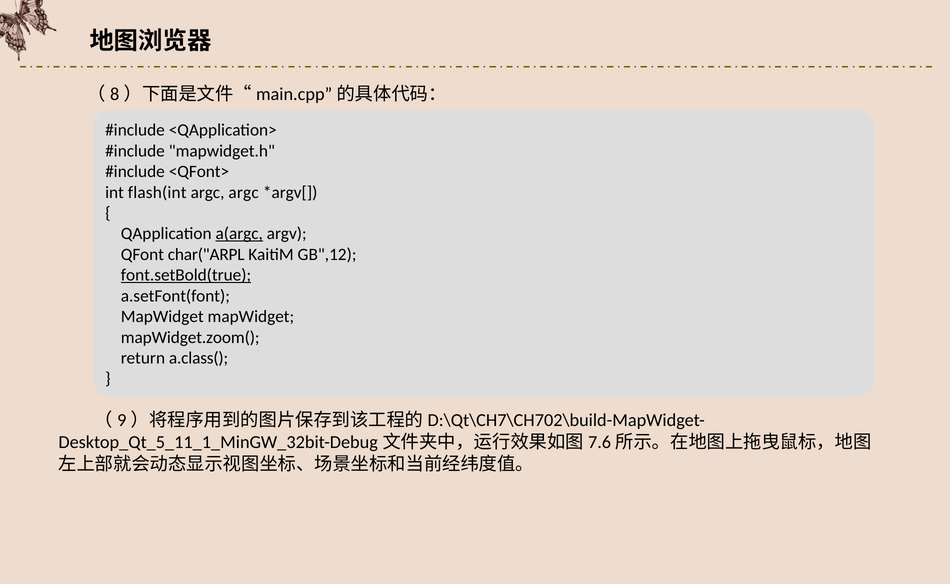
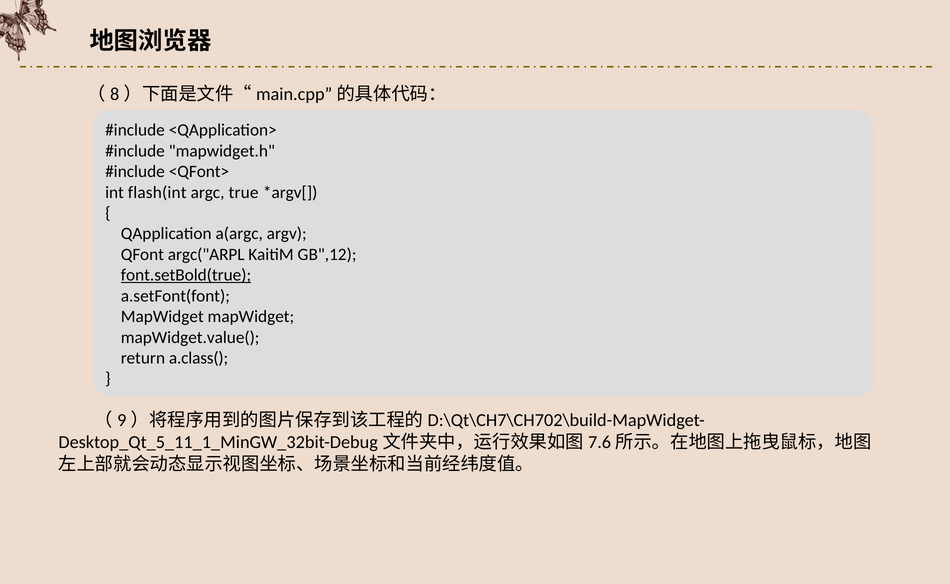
argc argc: argc -> true (244, 192)
a(argc underline: present -> none (239, 234)
char("ARPL: char("ARPL -> argc("ARPL (206, 255)
mapWidget.zoom(: mapWidget.zoom( -> mapWidget.value( (190, 337)
